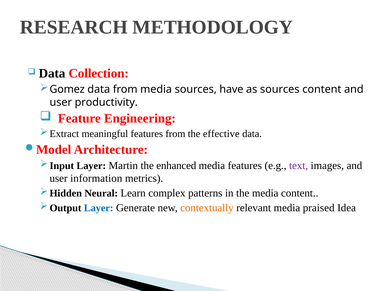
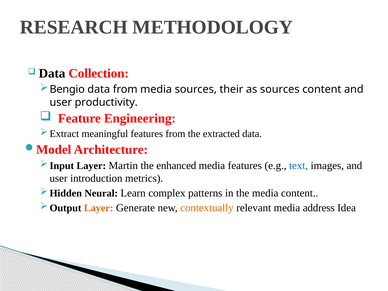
Gomez: Gomez -> Bengio (67, 89)
have: have -> their (231, 89)
effective: effective -> extracted (221, 134)
text colour: purple -> blue (299, 165)
information: information -> introduction (96, 178)
Layer colour: blue -> orange (99, 208)
praised: praised -> address (319, 208)
